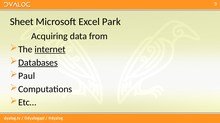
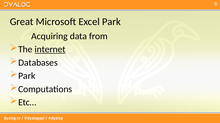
Sheet: Sheet -> Great (22, 22)
Databases underline: present -> none (38, 63)
Paul: Paul -> Park (27, 76)
